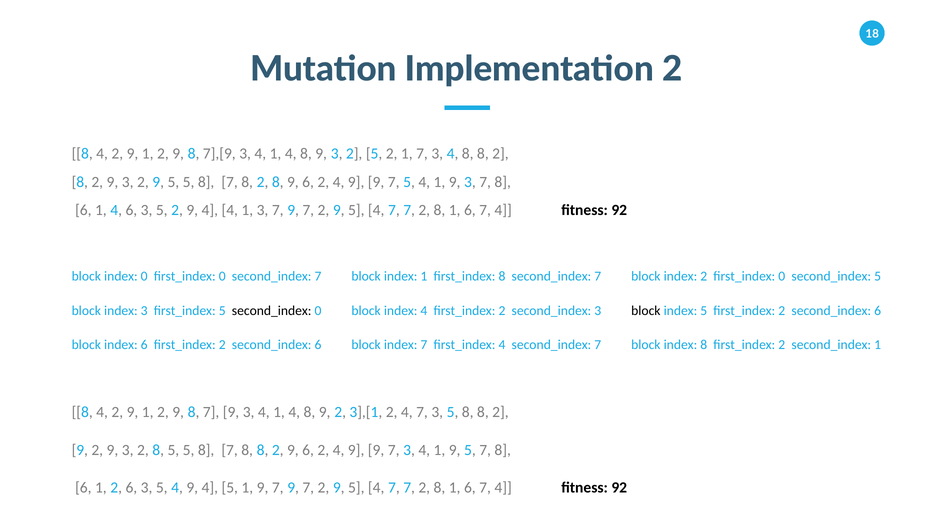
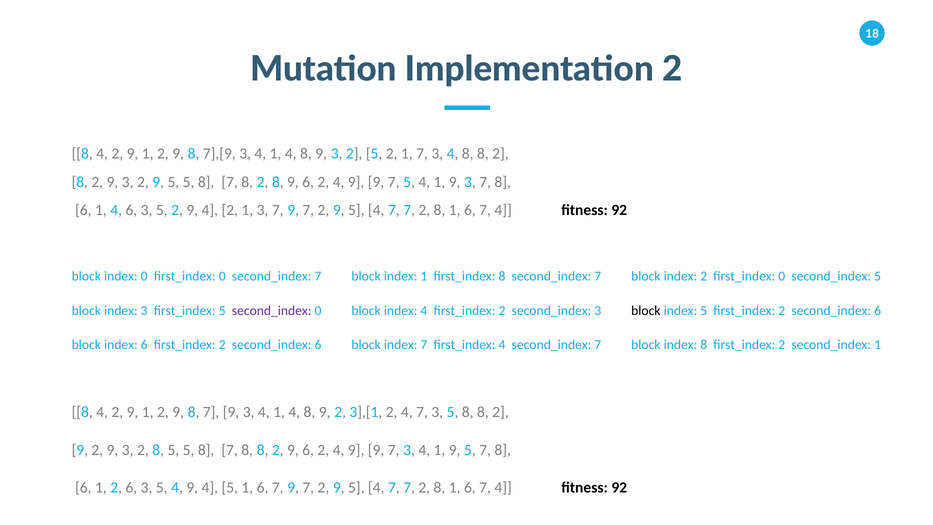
9 4 4: 4 -> 2 (230, 210)
second_index colour: black -> purple (272, 310)
5 1 9: 9 -> 6 (263, 487)
